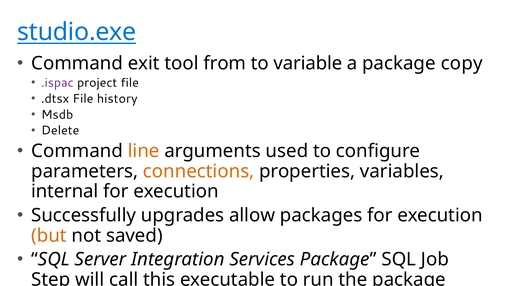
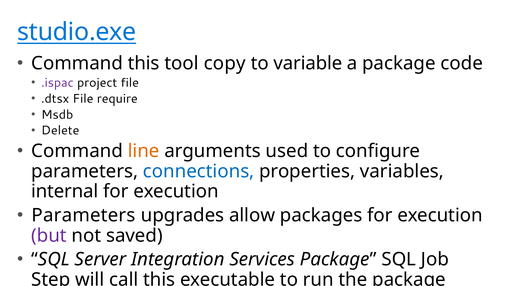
Command exit: exit -> this (144, 63)
from: from -> copy (225, 63)
copy: copy -> code (462, 63)
history: history -> require (117, 99)
connections colour: orange -> blue (199, 171)
Successfully: Successfully -> Parameters (84, 216)
but colour: orange -> purple (49, 236)
